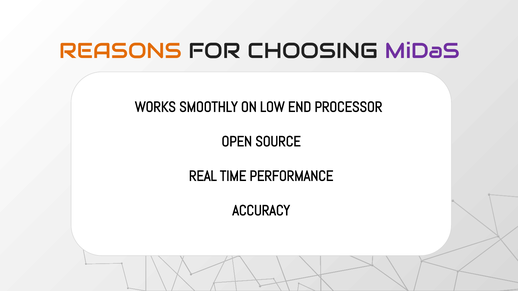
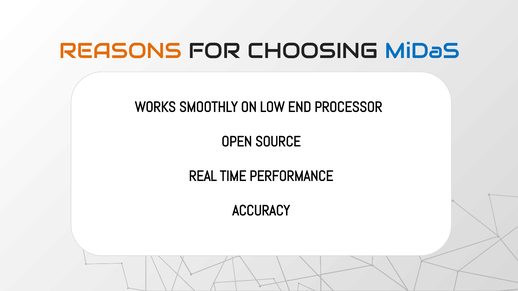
MiDaS colour: purple -> blue (422, 51)
